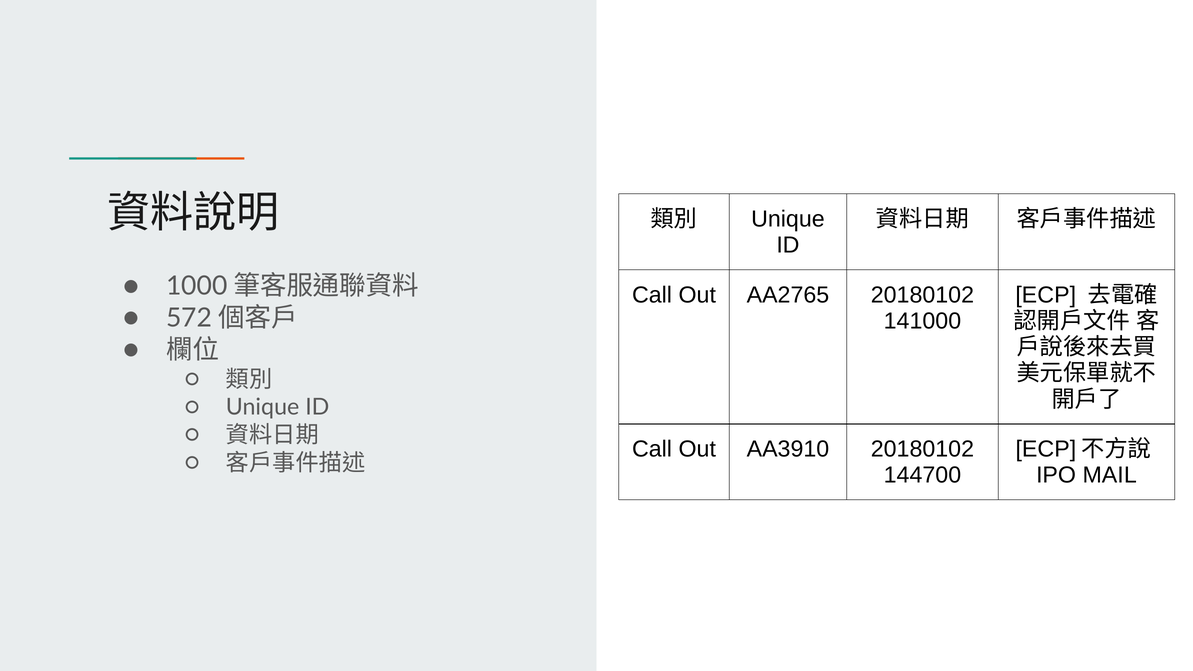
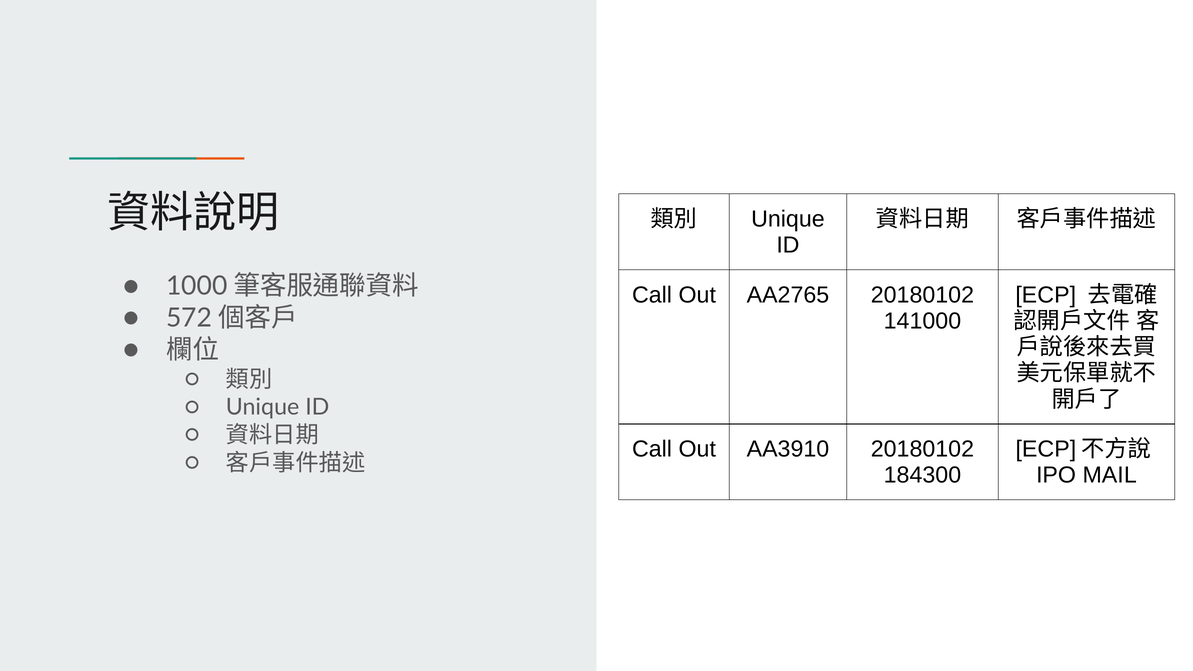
144700: 144700 -> 184300 (922, 475)
